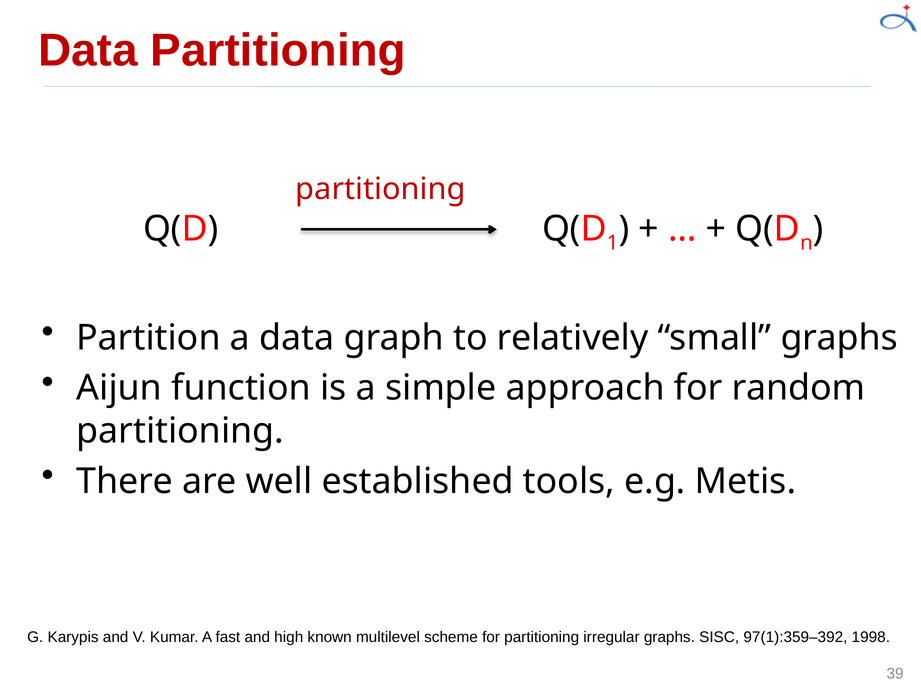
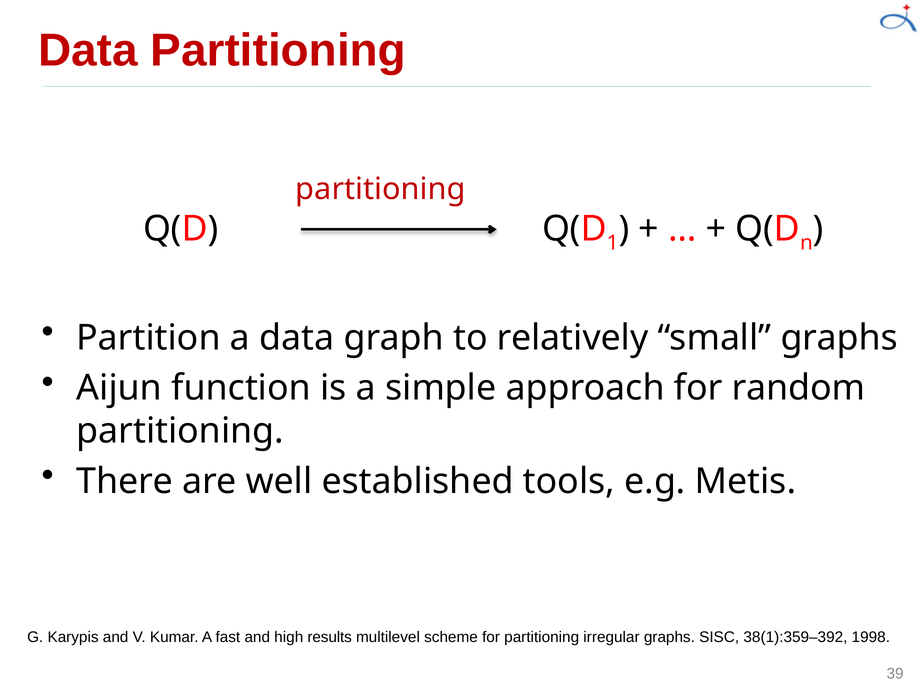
known: known -> results (330, 637)
97(1):359–392: 97(1):359–392 -> 38(1):359–392 (795, 637)
